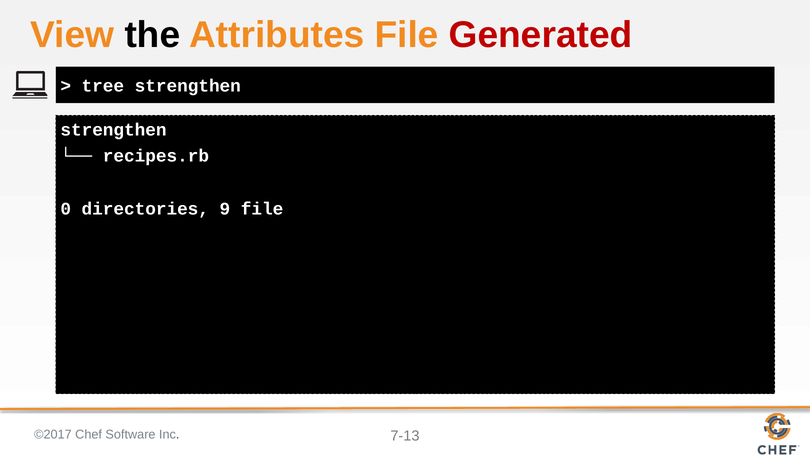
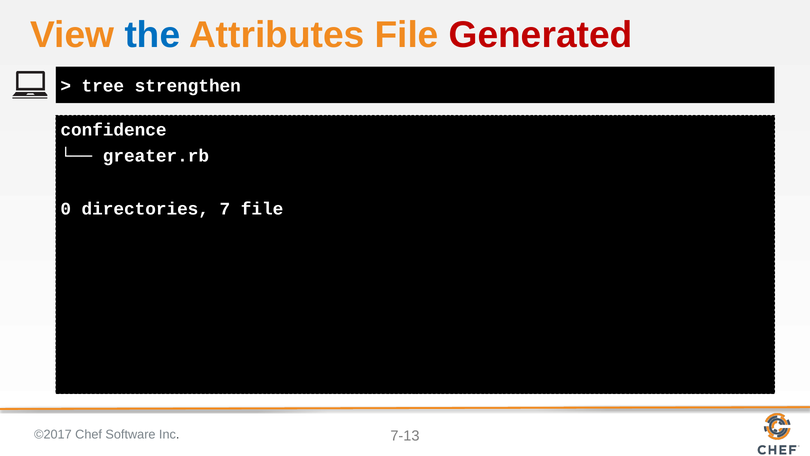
the colour: black -> blue (152, 35)
strengthen: strengthen -> confidence (113, 130)
recipes.rb: recipes.rb -> greater.rb (156, 156)
9: 9 -> 7 (225, 209)
